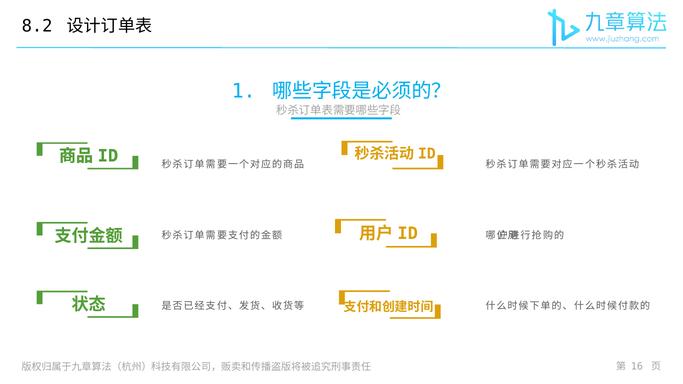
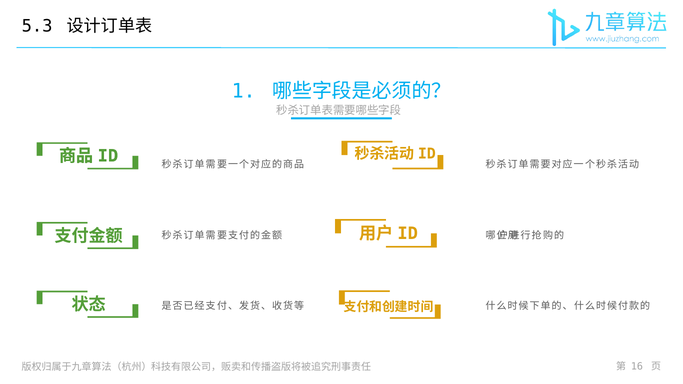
8.2: 8.2 -> 5.3 (37, 26)
